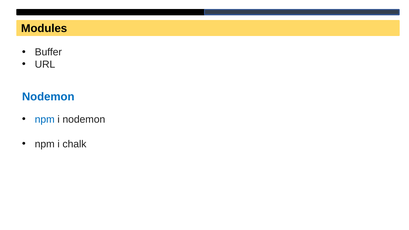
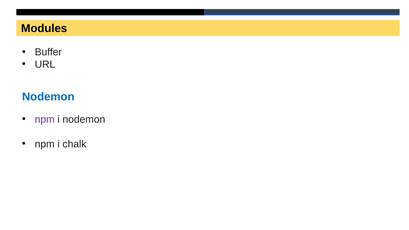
npm colour: blue -> purple (45, 119)
